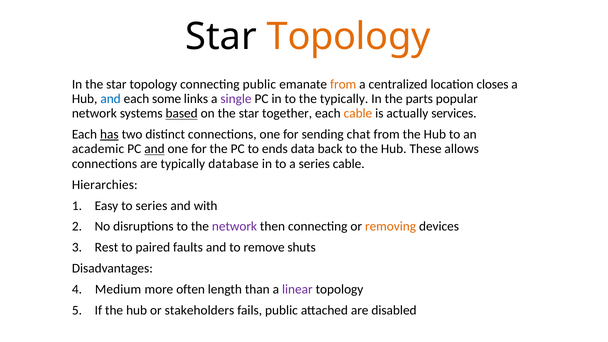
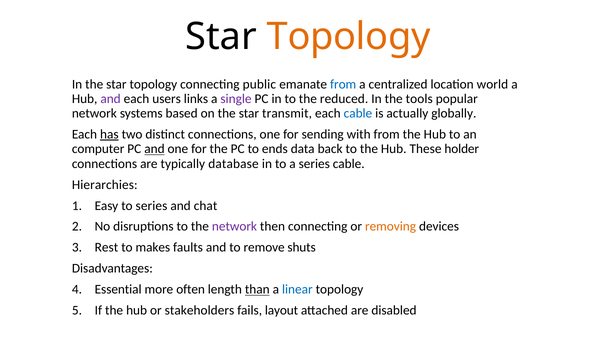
from colour: orange -> blue (343, 84)
closes: closes -> world (492, 84)
and colour: blue -> purple (111, 99)
some: some -> users (167, 99)
the typically: typically -> reduced (344, 99)
parts: parts -> tools (419, 99)
based underline: present -> none (182, 113)
together: together -> transmit (287, 113)
cable colour: orange -> blue (358, 113)
services: services -> globally (454, 113)
chat: chat -> with (359, 134)
academic: academic -> computer (98, 149)
allows: allows -> holder (462, 149)
with: with -> chat (206, 206)
paired: paired -> makes (153, 248)
Medium: Medium -> Essential (118, 289)
than underline: none -> present (257, 289)
linear colour: purple -> blue (297, 289)
fails public: public -> layout (282, 310)
